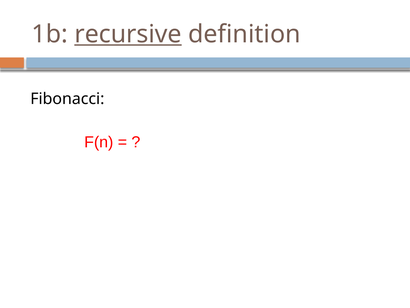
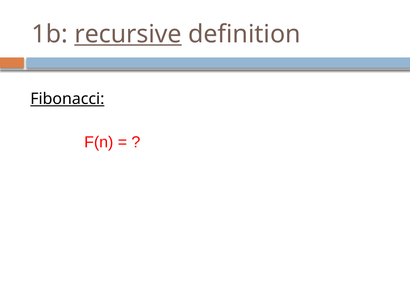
Fibonacci underline: none -> present (67, 99)
